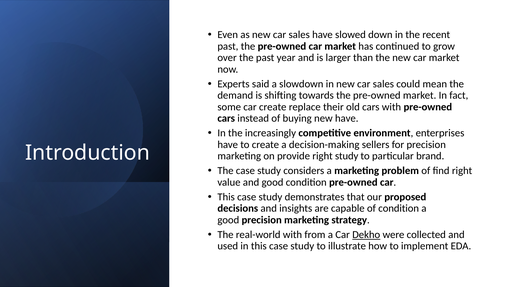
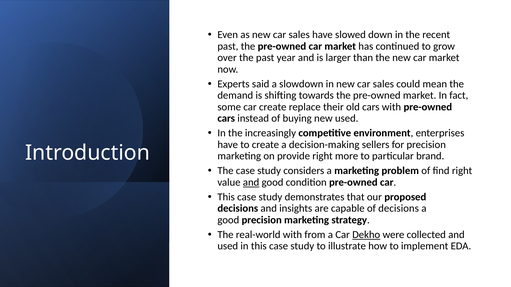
new have: have -> used (347, 119)
right study: study -> more (347, 156)
and underline: none -> present (251, 183)
of condition: condition -> decisions (399, 209)
